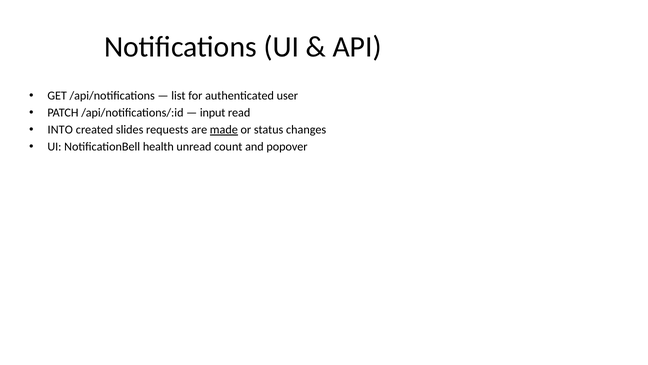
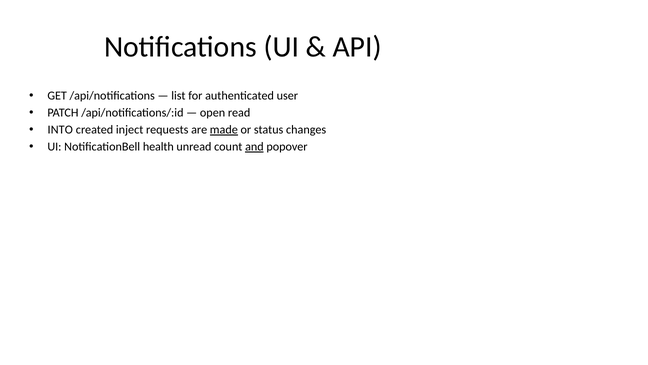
input: input -> open (213, 113)
slides: slides -> inject (130, 130)
and underline: none -> present (254, 147)
